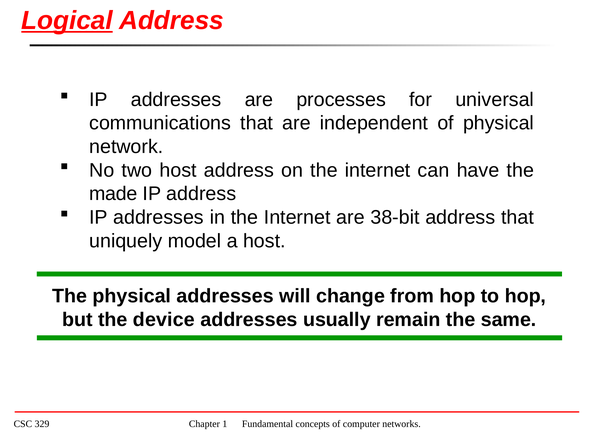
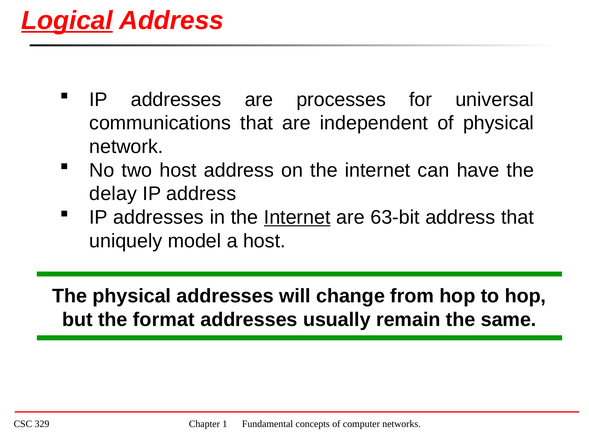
made: made -> delay (113, 194)
Internet underline: none -> present (297, 217)
38-bit: 38-bit -> 63-bit (395, 217)
device: device -> format (164, 319)
